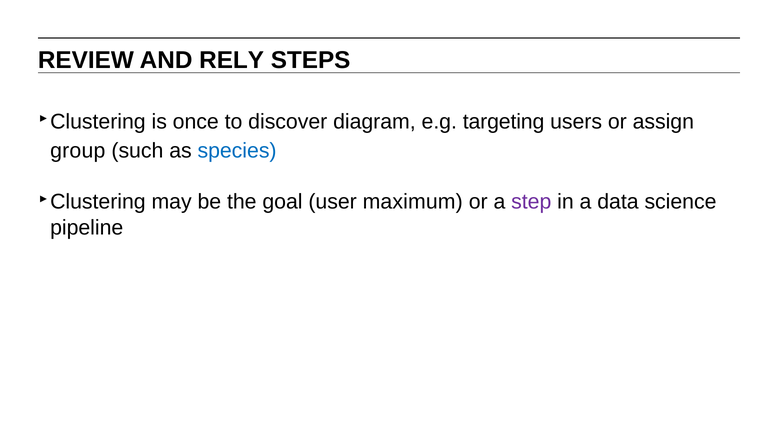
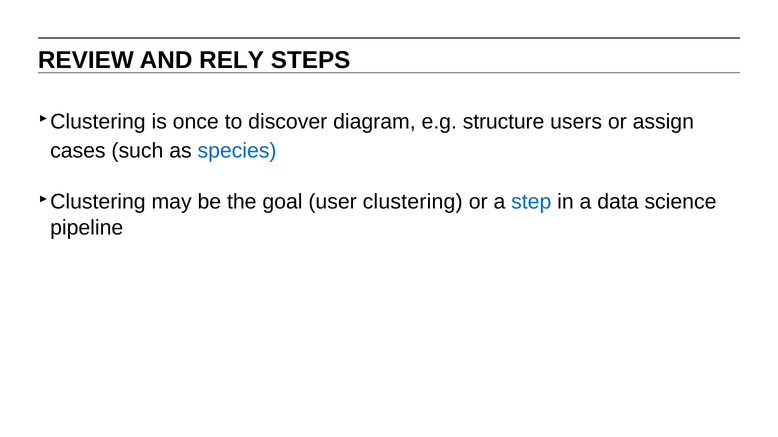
targeting: targeting -> structure (504, 121)
group: group -> cases (78, 151)
maximum: maximum -> clustering (413, 202)
step colour: purple -> blue (531, 202)
